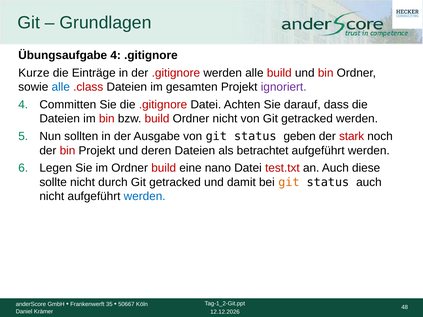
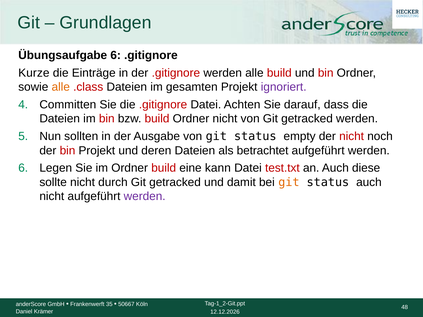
Übungsaufgabe 4: 4 -> 6 (116, 55)
alle colour: blue -> orange (61, 87)
geben: geben -> empty (300, 137)
der stark: stark -> nicht (352, 137)
nano: nano -> kann (218, 168)
werden colour: blue -> purple (145, 196)
